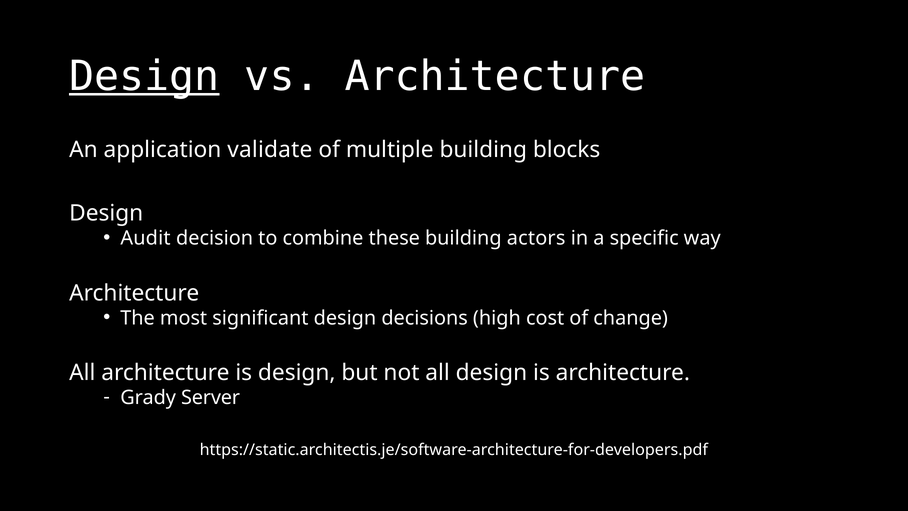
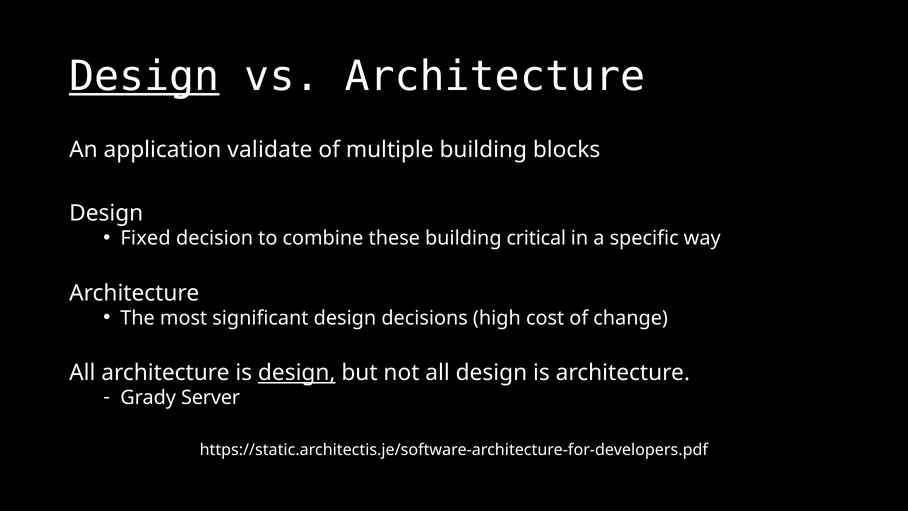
Audit: Audit -> Fixed (146, 238)
actors: actors -> critical (536, 238)
design underline: none -> present (297, 373)
